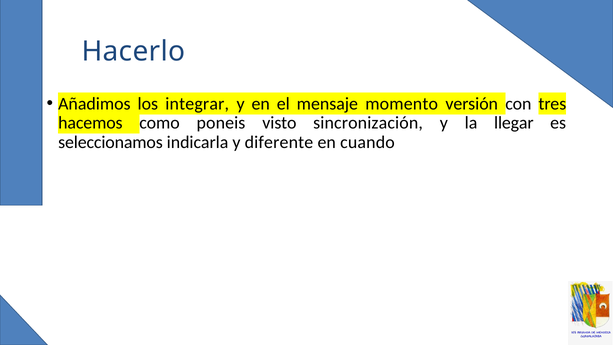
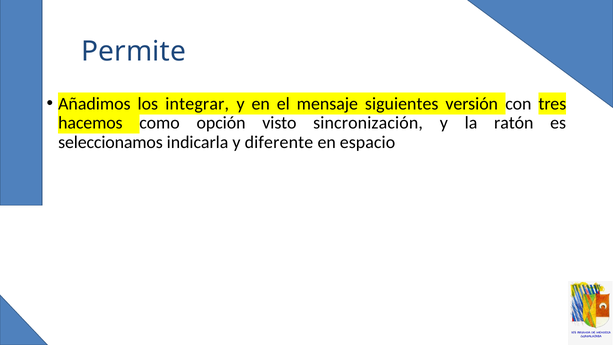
Hacerlo: Hacerlo -> Permite (134, 51)
momento: momento -> siguientes (402, 104)
poneis: poneis -> opción (221, 123)
llegar: llegar -> ratón (514, 123)
cuando: cuando -> espacio (368, 142)
